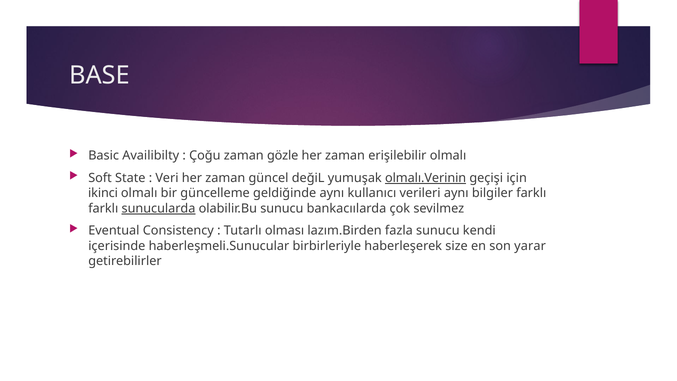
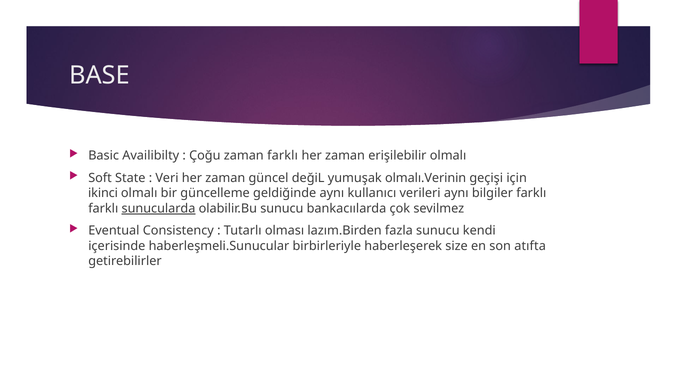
zaman gözle: gözle -> farklı (283, 156)
olmalı.Verinin underline: present -> none (426, 178)
yarar: yarar -> atıfta (530, 246)
